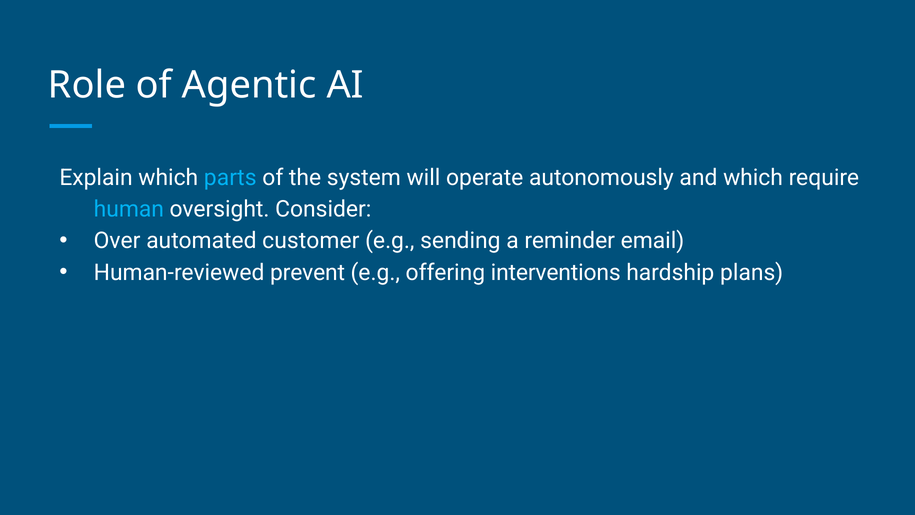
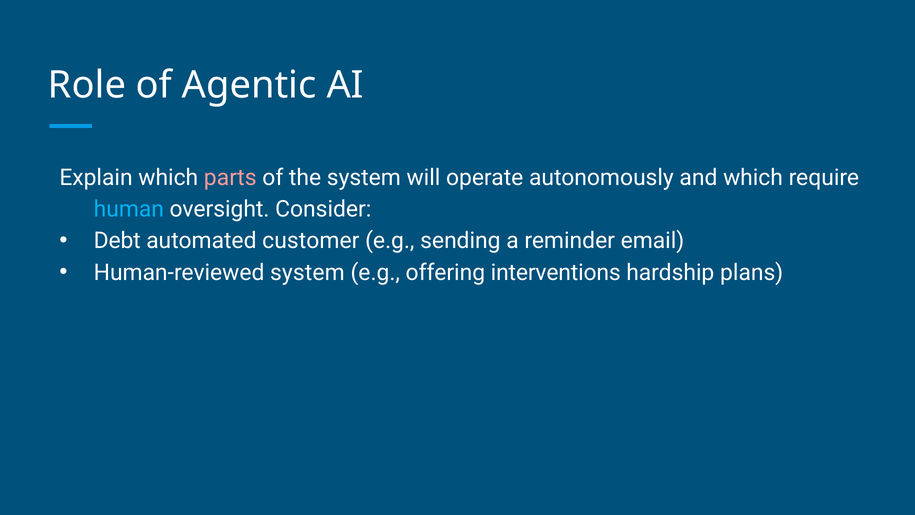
parts colour: light blue -> pink (230, 178)
Over: Over -> Debt (117, 241)
Human-reviewed prevent: prevent -> system (307, 272)
